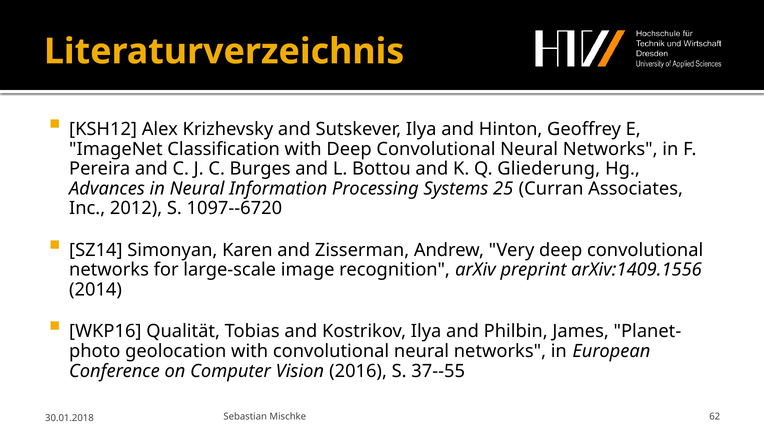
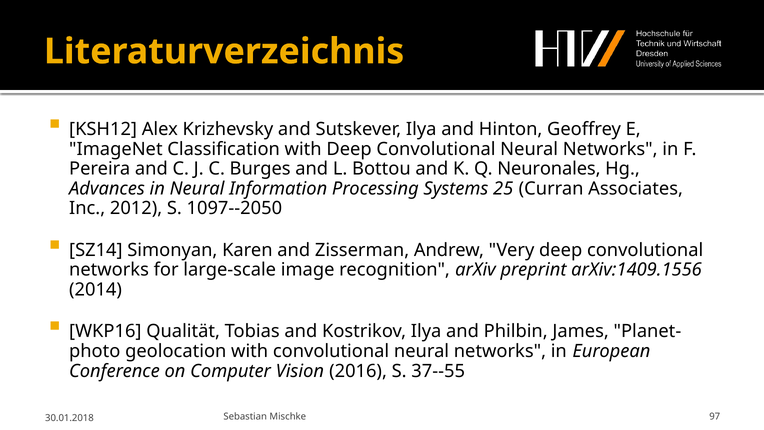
Gliederung: Gliederung -> Neuronales (549, 169)
1097--6720: 1097--6720 -> 1097--2050 (234, 208)
62: 62 -> 97 (715, 416)
